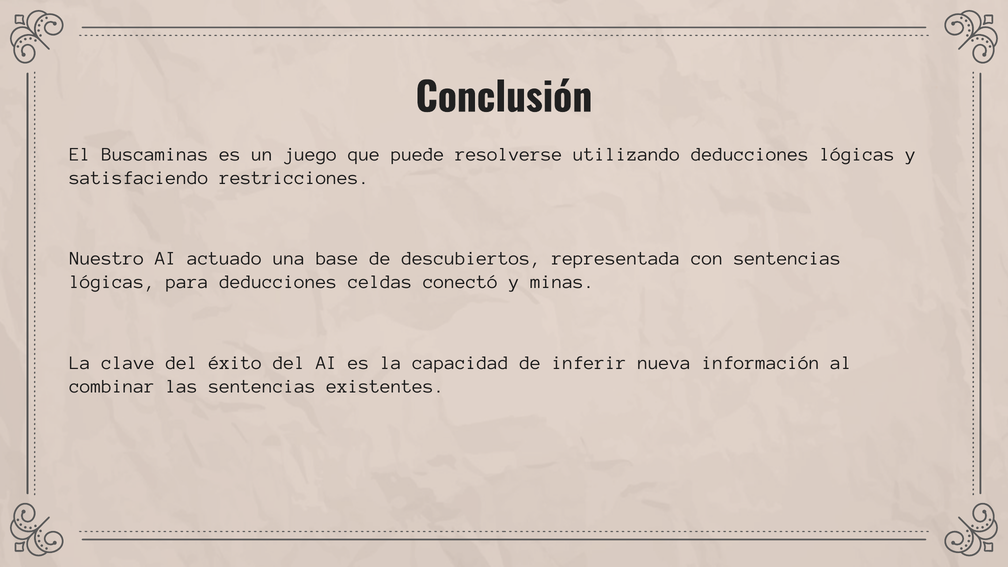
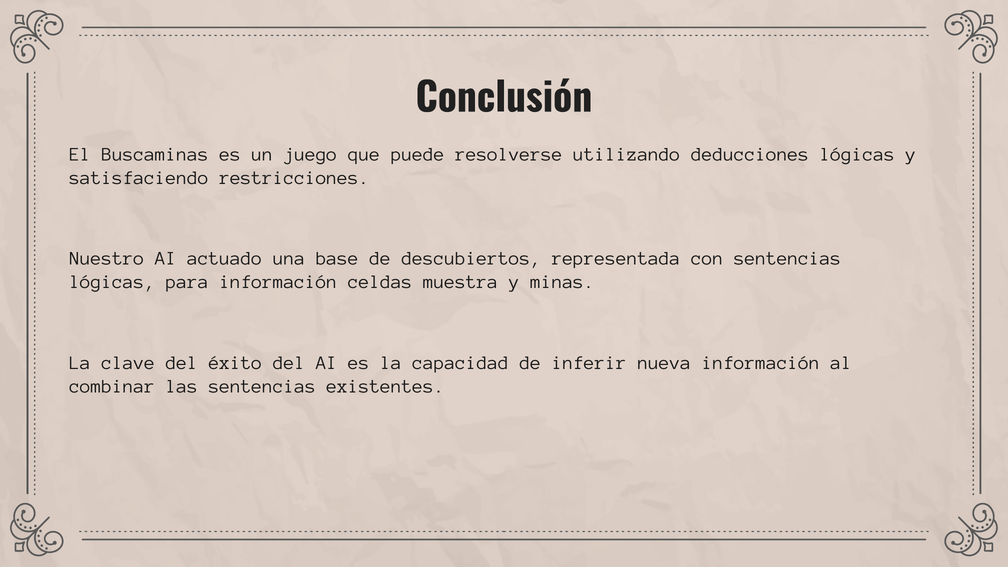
para deducciones: deducciones -> información (279, 282)
conectó: conectó -> muestra (461, 282)
